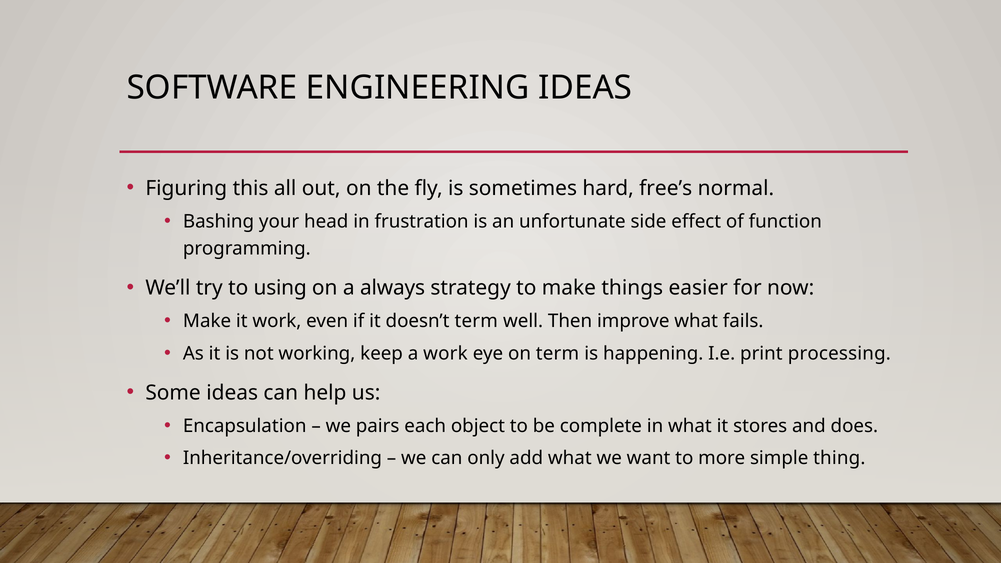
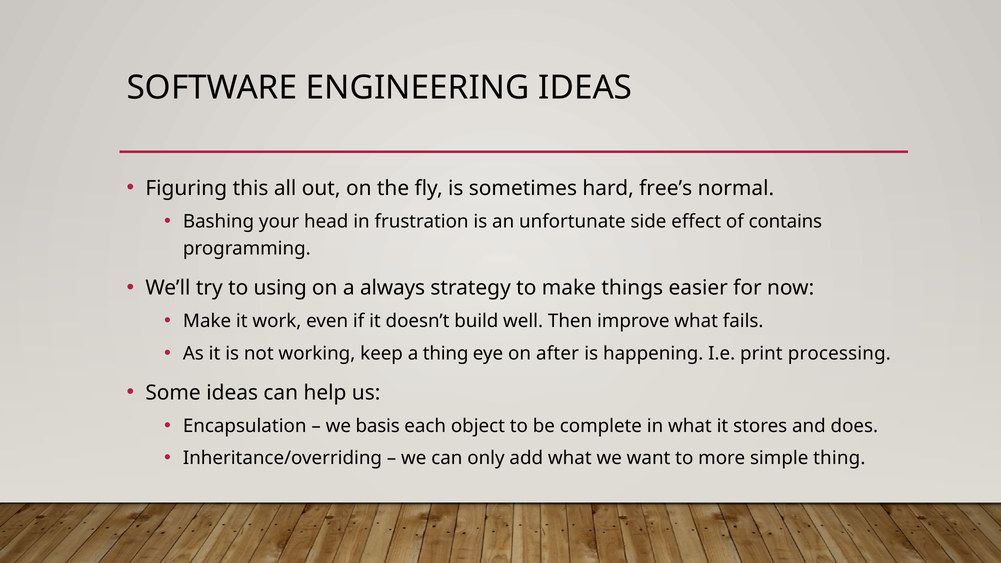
function: function -> contains (785, 222)
doesn’t term: term -> build (476, 321)
a work: work -> thing (446, 353)
on term: term -> after (557, 353)
pairs: pairs -> basis (378, 426)
